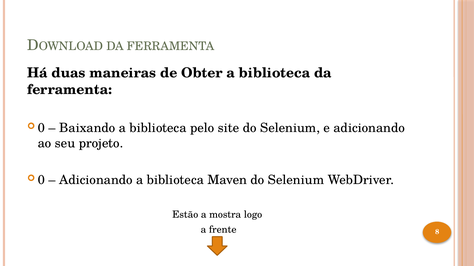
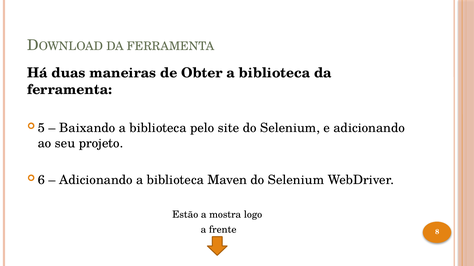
0: 0 -> 5 (41, 128)
0: 0 -> 6 (41, 180)
